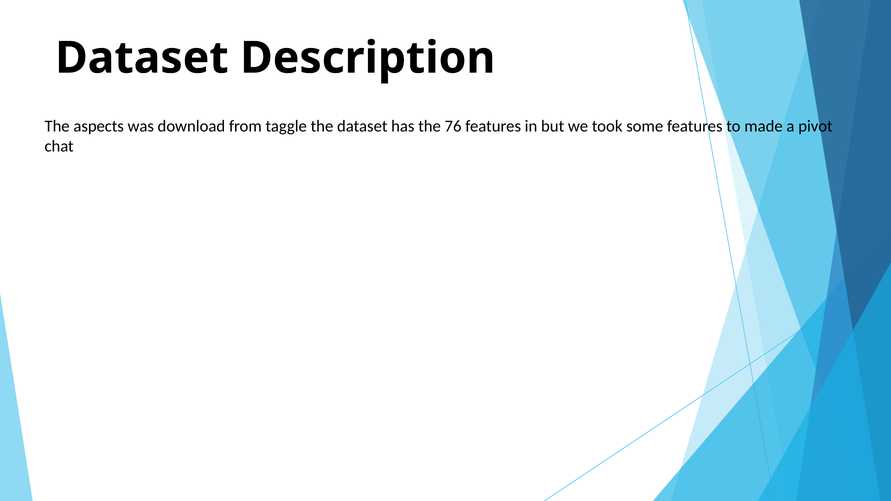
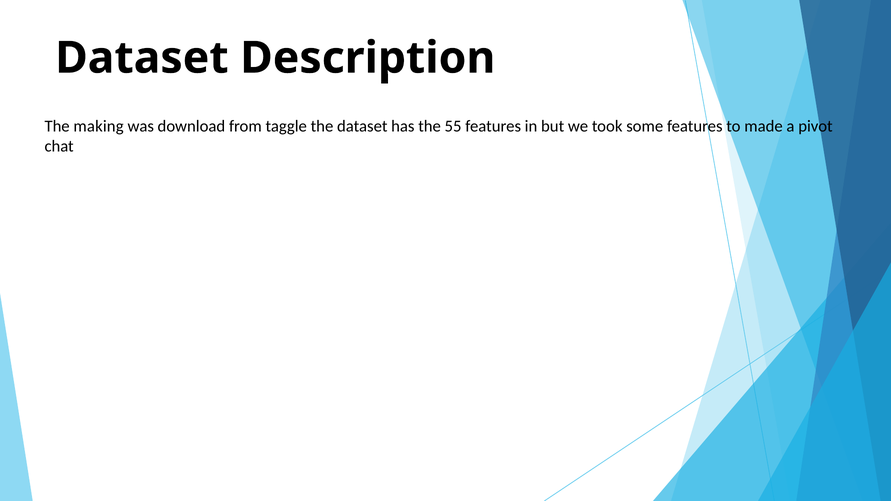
aspects: aspects -> making (99, 126)
76: 76 -> 55 (453, 126)
